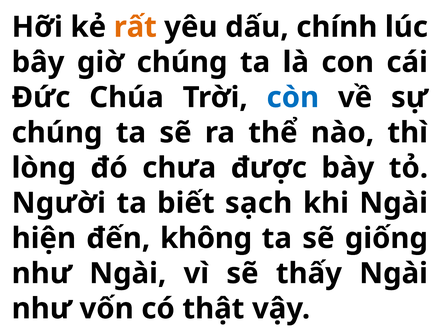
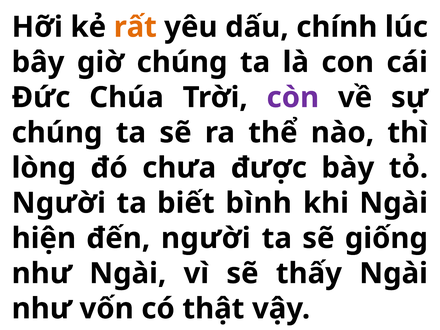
còn colour: blue -> purple (293, 97)
sạch: sạch -> bình (259, 203)
đến không: không -> người (206, 238)
